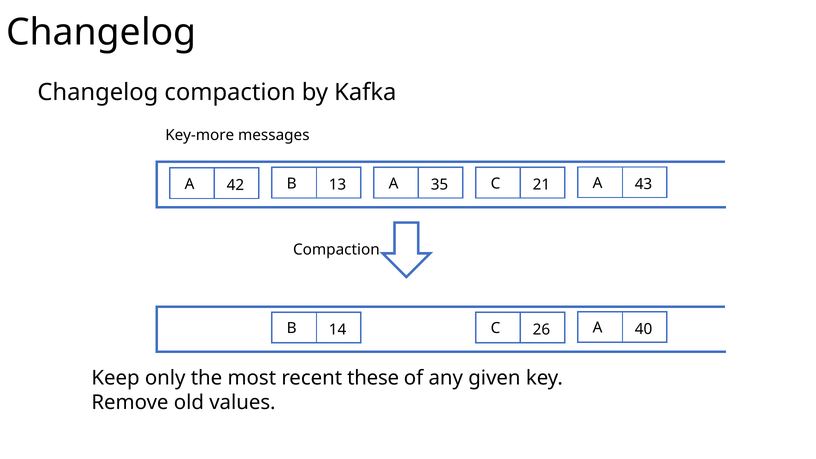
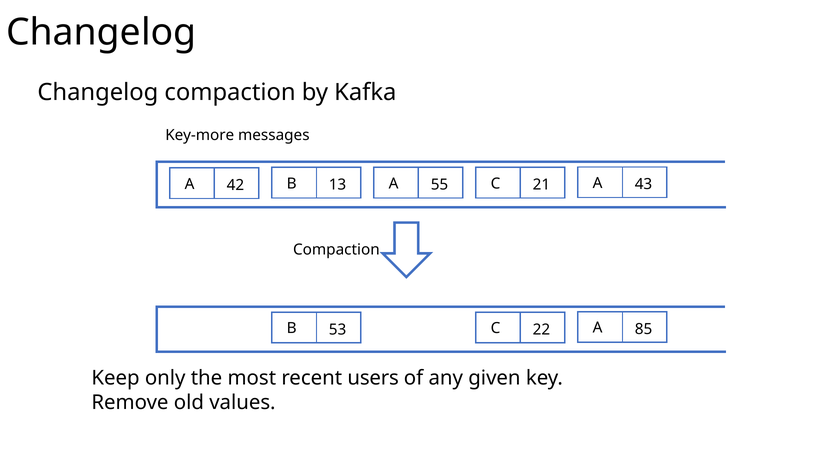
35: 35 -> 55 (440, 185)
14: 14 -> 53 (338, 330)
26: 26 -> 22 (541, 330)
40: 40 -> 85 (644, 329)
these: these -> users (373, 378)
